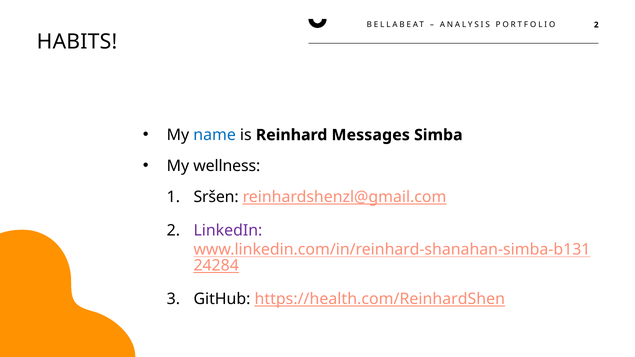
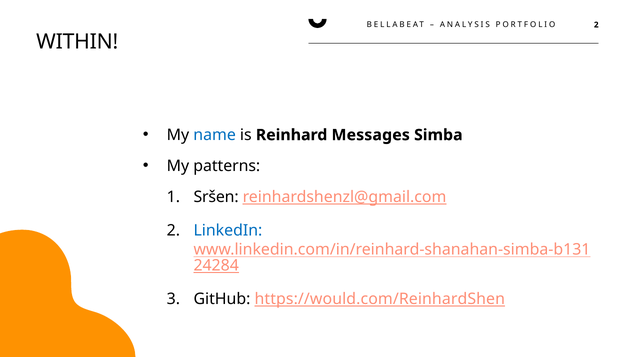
HABITS: HABITS -> WITHIN (77, 42)
wellness: wellness -> patterns (227, 166)
LinkedIn colour: purple -> blue (228, 231)
https://health.com/ReinhardShen: https://health.com/ReinhardShen -> https://would.com/ReinhardShen (380, 299)
